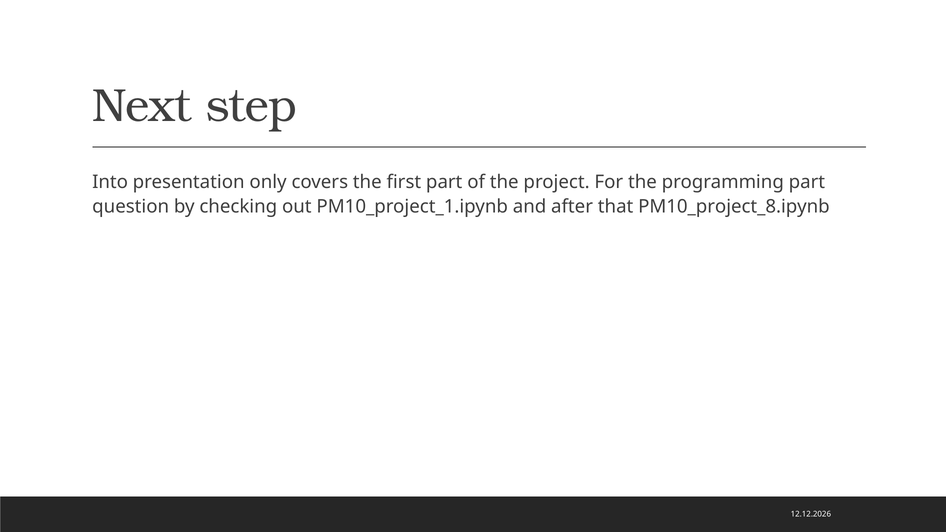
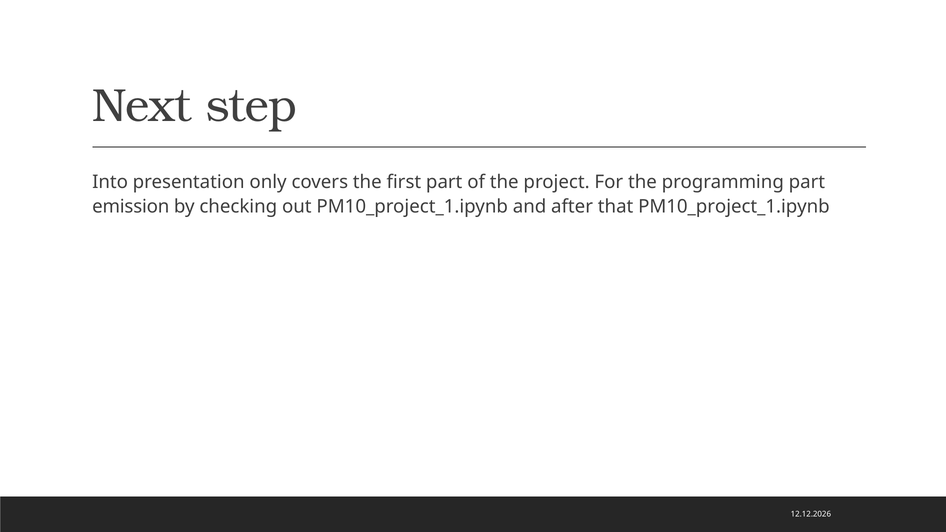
question: question -> emission (131, 207)
that PM10_project_8.ipynb: PM10_project_8.ipynb -> PM10_project_1.ipynb (734, 207)
